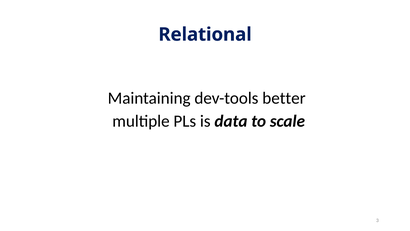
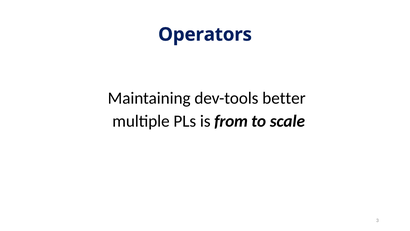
Relational: Relational -> Operators (205, 34)
data: data -> from (231, 121)
